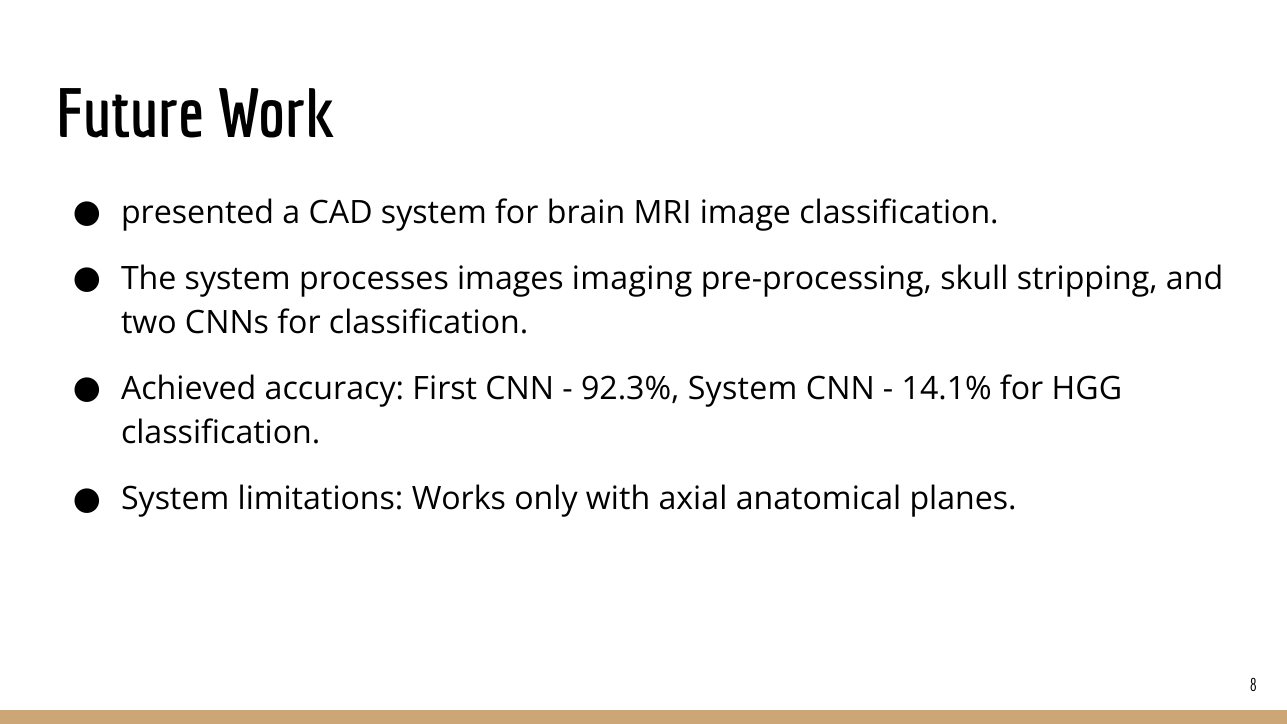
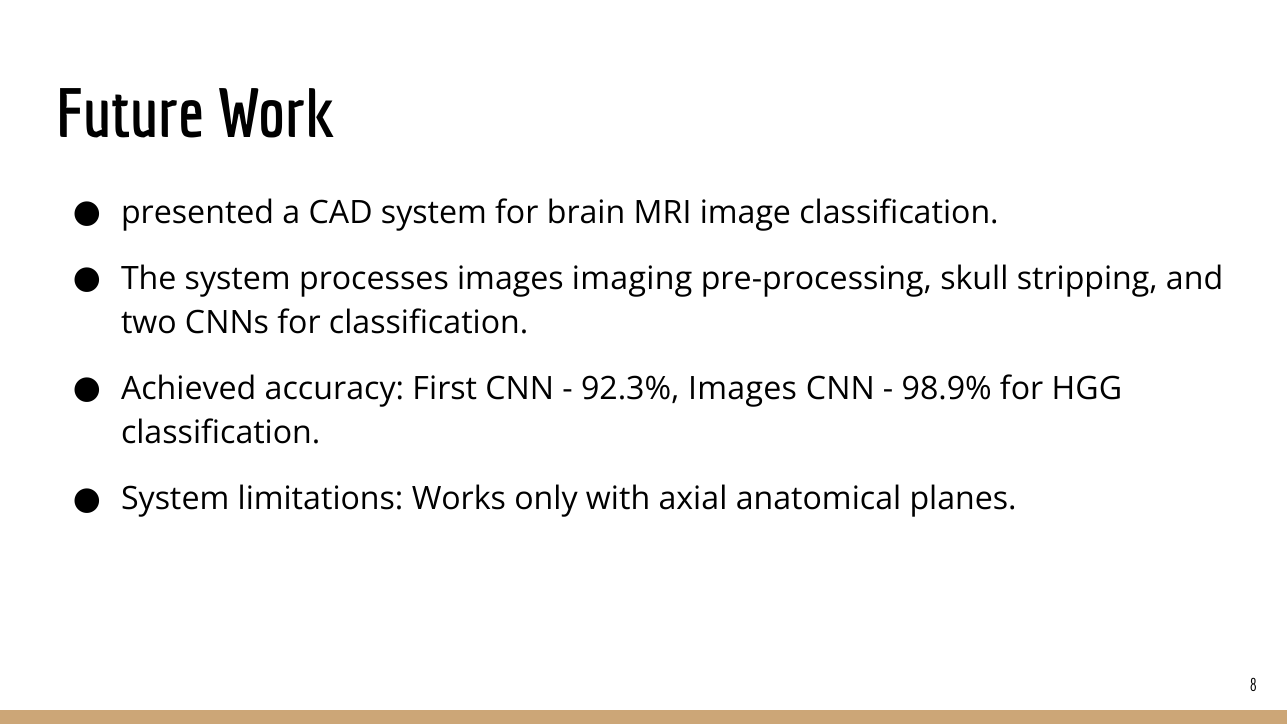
92.3% System: System -> Images (743, 389)
14.1%: 14.1% -> 98.9% (947, 389)
